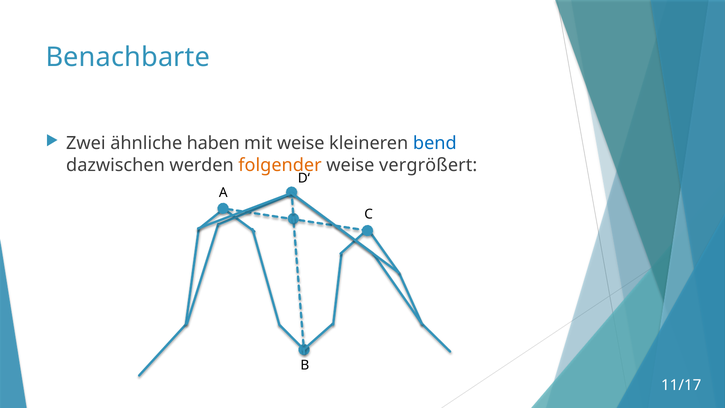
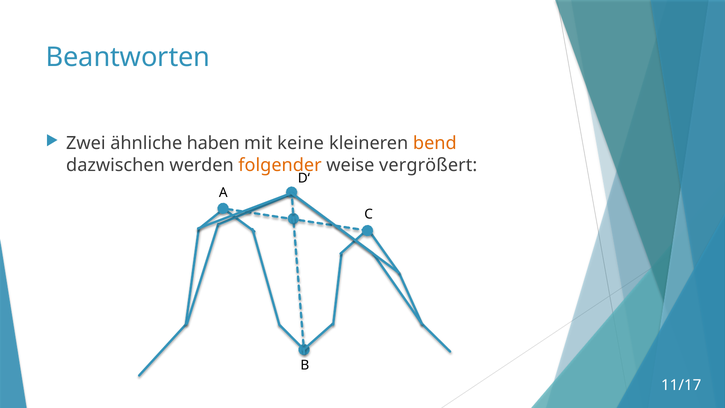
Benachbarte: Benachbarte -> Beantworten (128, 57)
mit weise: weise -> keine (301, 143)
bend colour: blue -> orange (435, 143)
